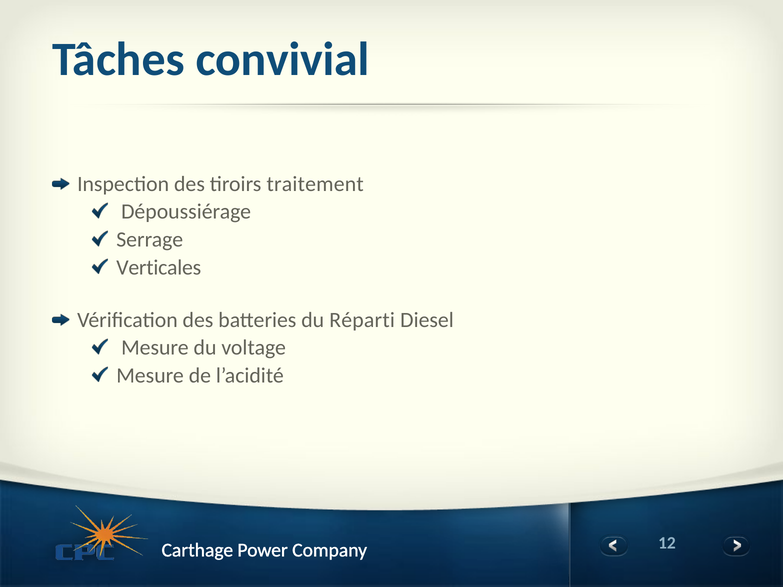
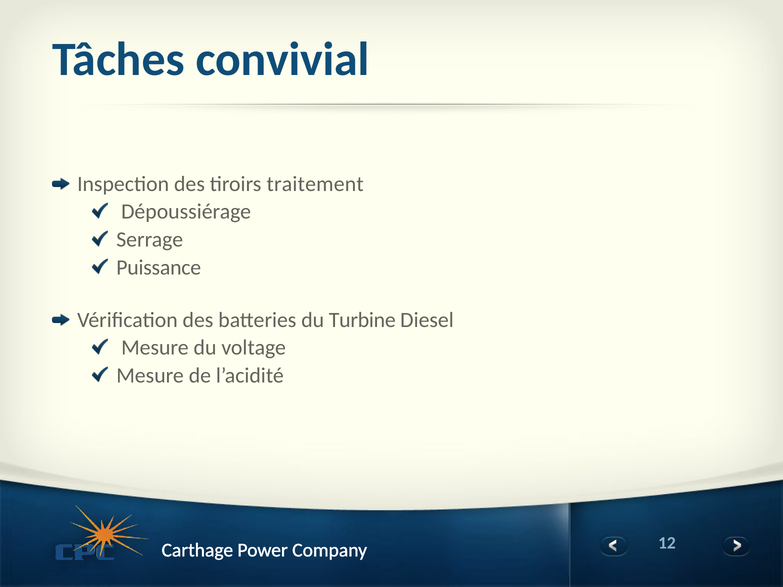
Verticales: Verticales -> Puissance (159, 268)
Réparti: Réparti -> Turbine (362, 320)
